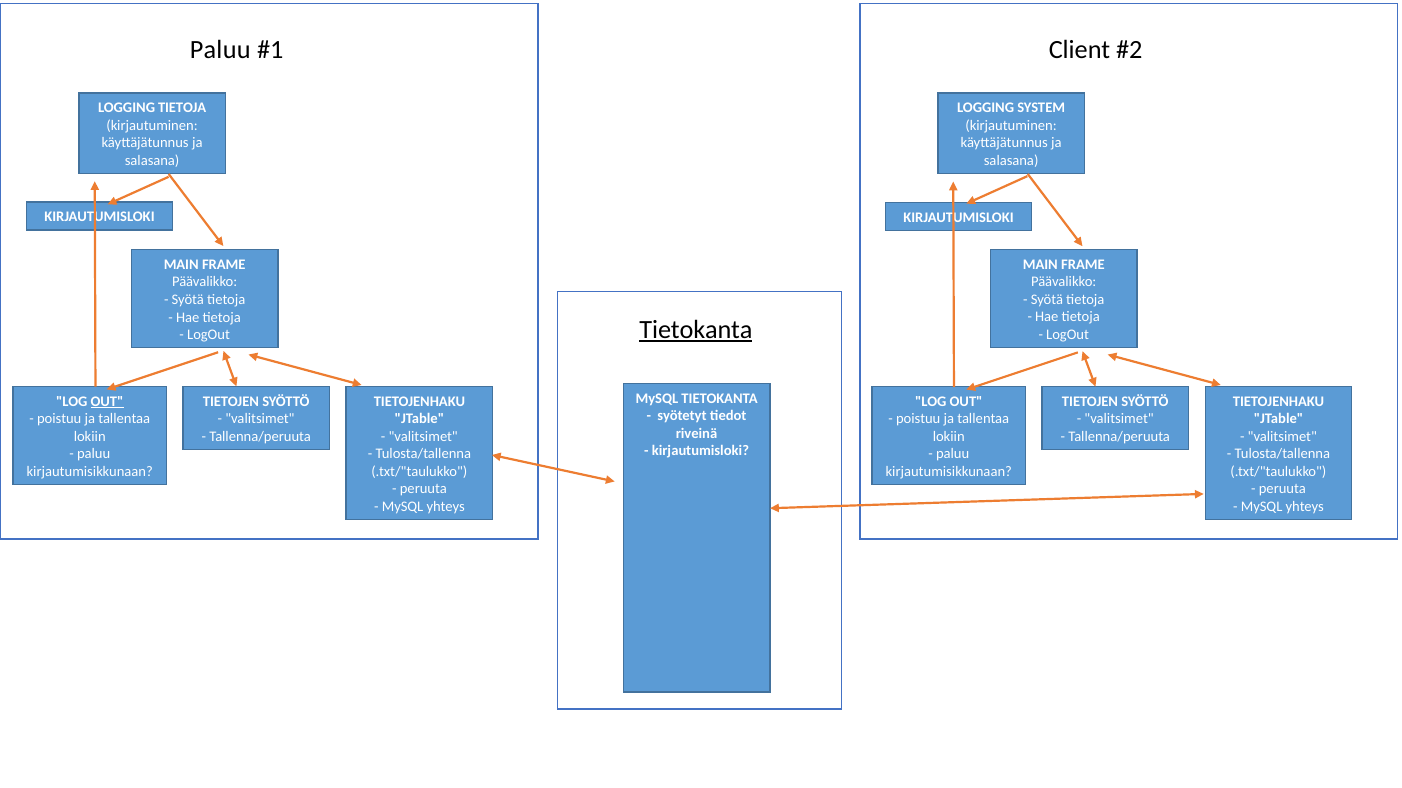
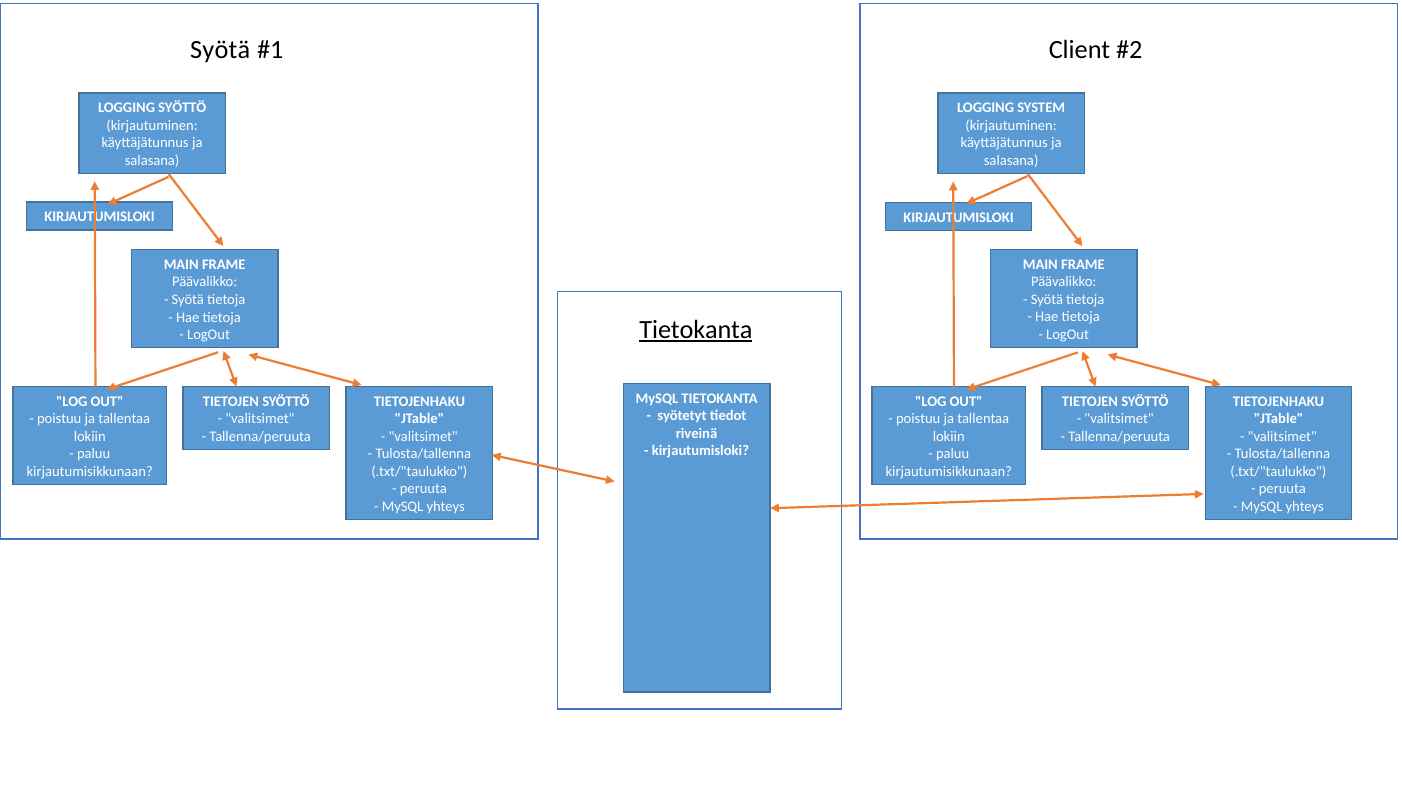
Paluu: Paluu -> Syötä (220, 50)
LOGGING TIETOJA: TIETOJA -> SYÖTTÖ (182, 108)
OUT underline: present -> none (107, 402)
